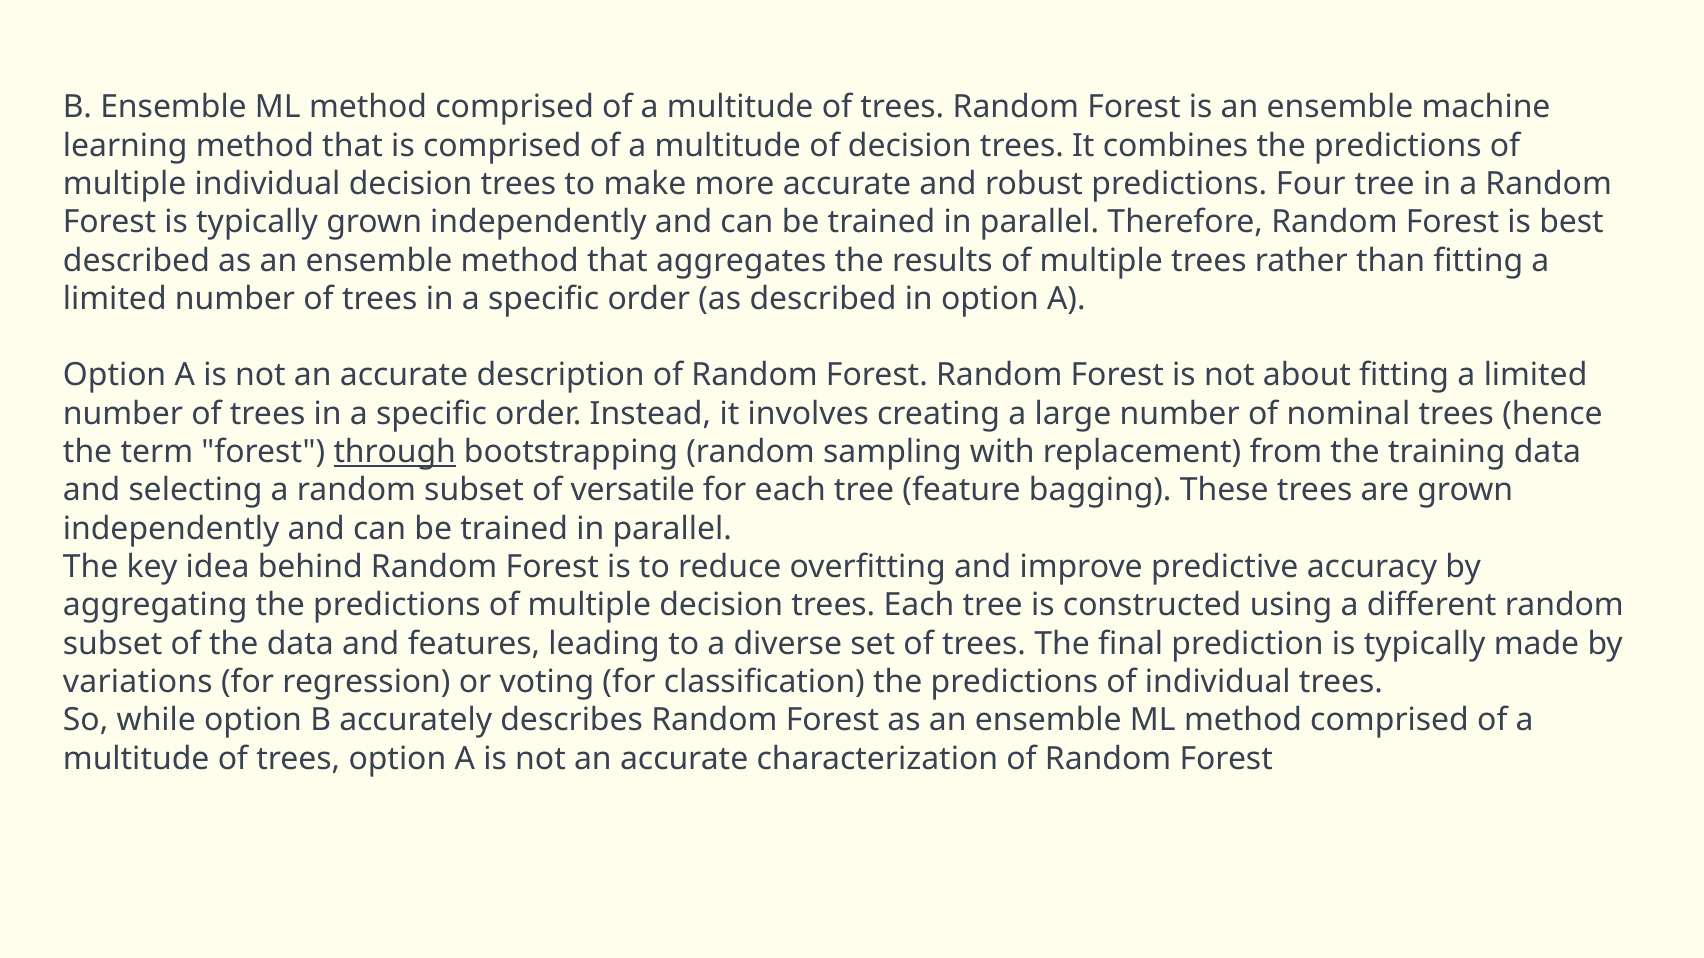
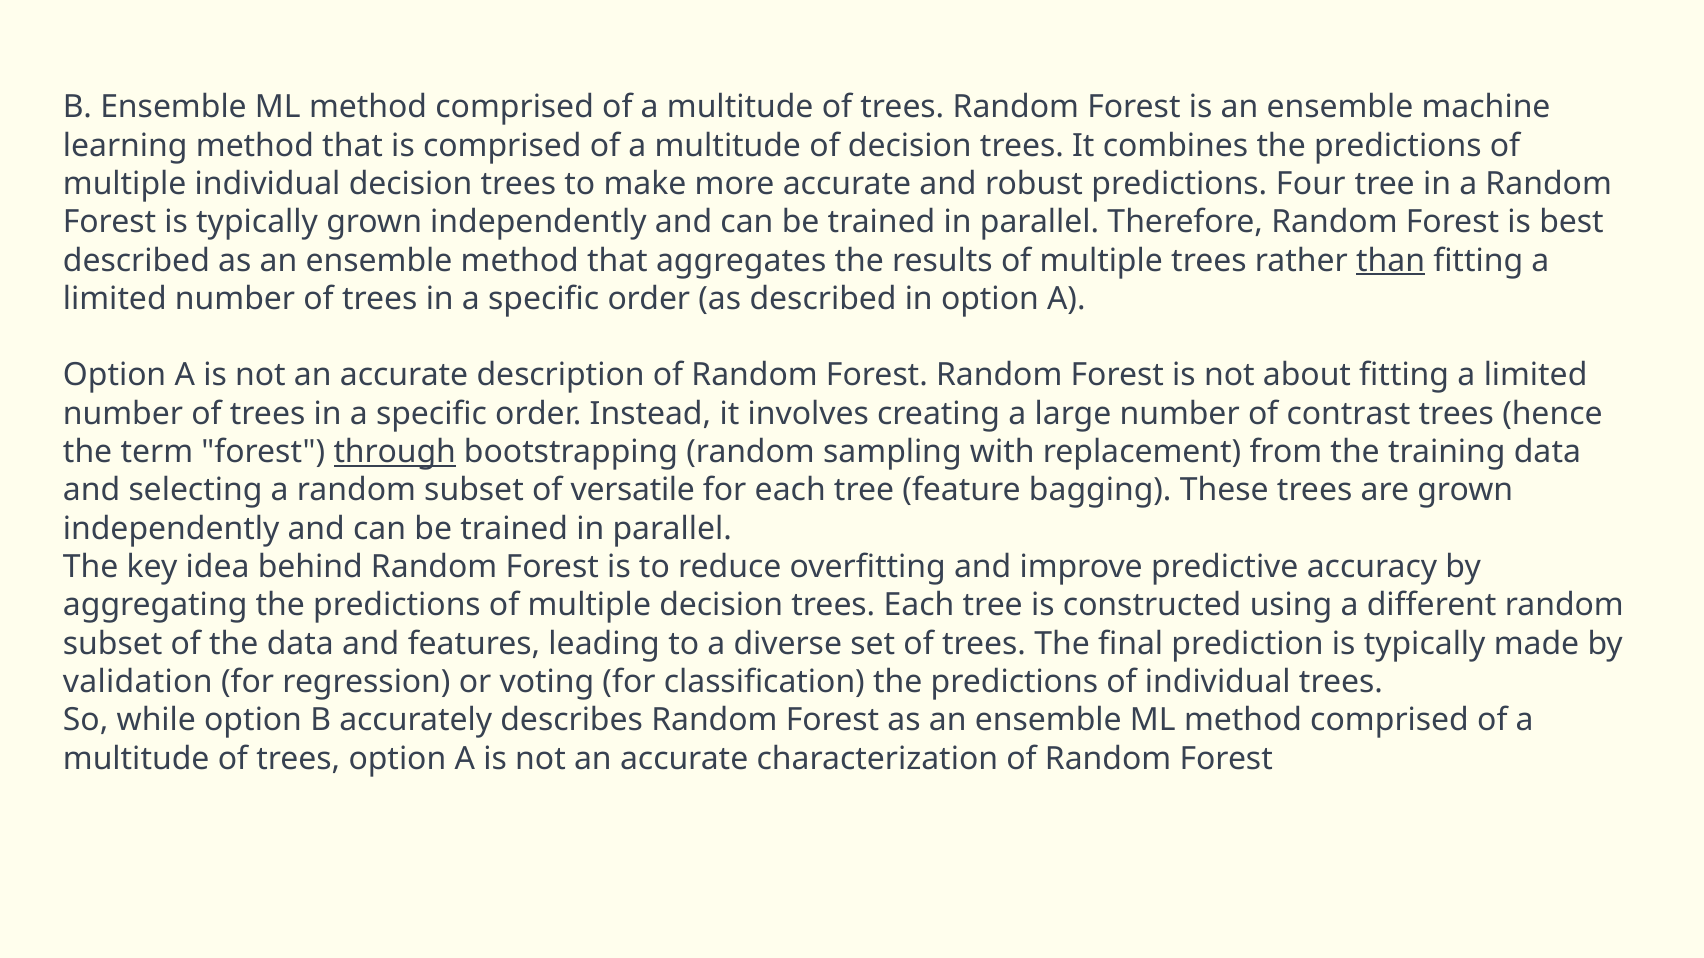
than underline: none -> present (1391, 261)
nominal: nominal -> contrast (1348, 414)
variations: variations -> validation (138, 682)
